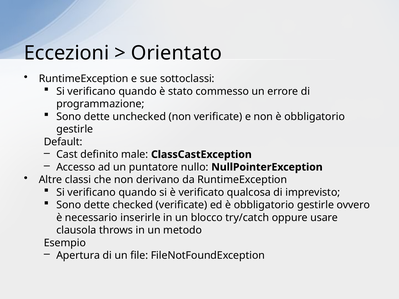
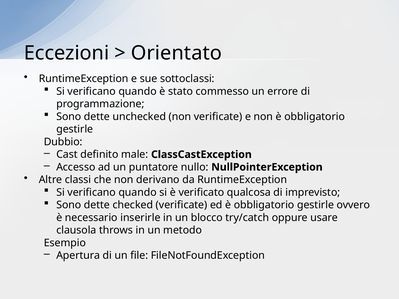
Default: Default -> Dubbio (63, 142)
